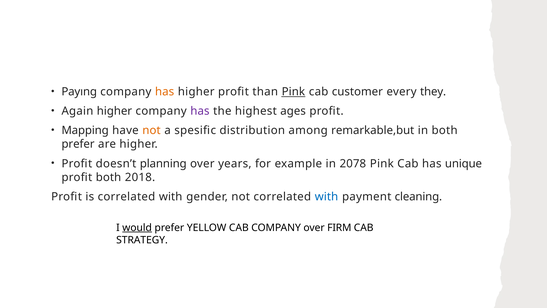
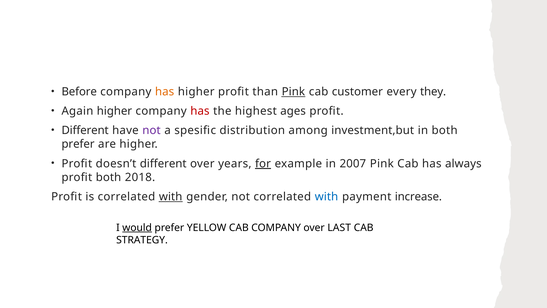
Payıng: Payıng -> Before (79, 92)
has colour: purple -> red (200, 111)
Mapping: Mapping -> Different (85, 130)
not colour: orange -> purple (151, 130)
remarkable,but: remarkable,but -> investment,but (373, 130)
doesn’t planning: planning -> different (163, 163)
for underline: none -> present (263, 163)
2078: 2078 -> 2007 (353, 163)
unique: unique -> always (463, 163)
with underline: none -> present (171, 196)
cleaning: cleaning -> increase (418, 196)
FIRM: FIRM -> LAST (339, 227)
